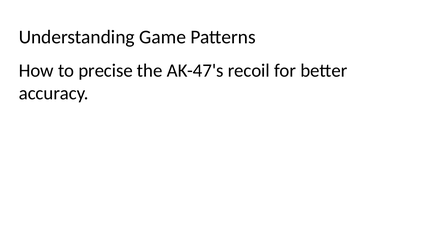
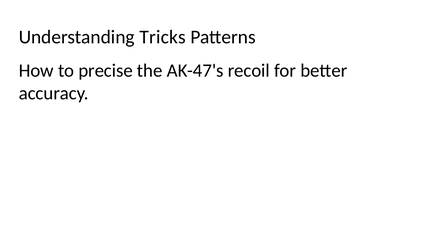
Game: Game -> Tricks (163, 37)
